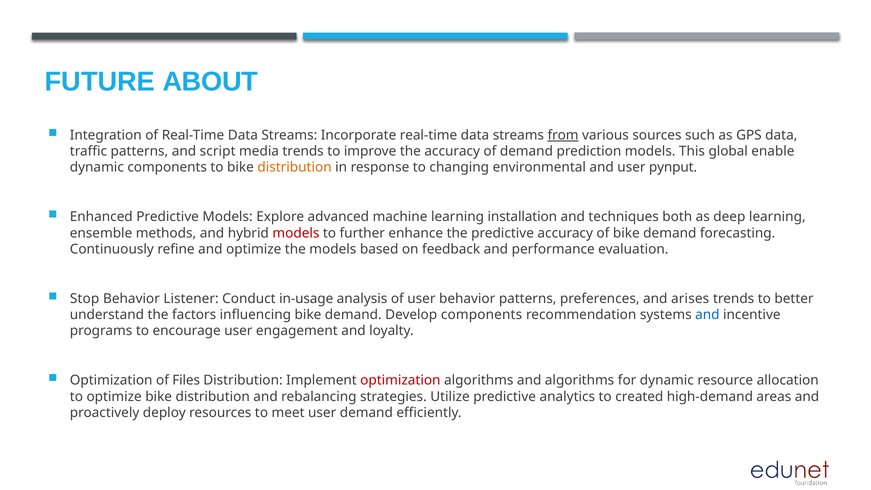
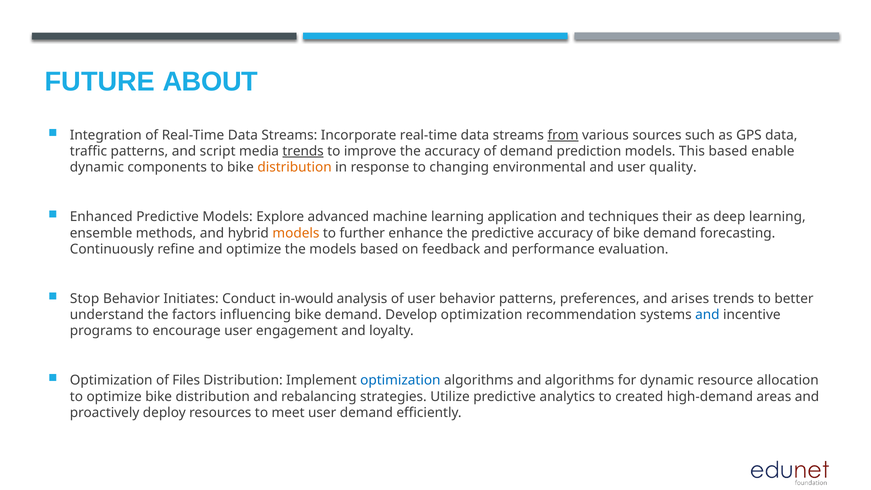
trends underline: none -> present (303, 151)
This global: global -> based (728, 151)
pynput: pynput -> quality (673, 167)
installation: installation -> application (522, 217)
both: both -> their (677, 217)
models colour: red -> orange (296, 233)
Listener: Listener -> Initiates (191, 299)
in-usage: in-usage -> in-would (306, 299)
Develop components: components -> optimization (482, 315)
optimization colour: red -> blue (400, 380)
